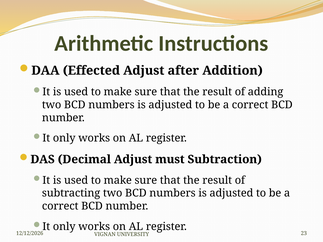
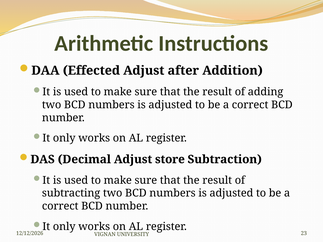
must: must -> store (170, 160)
